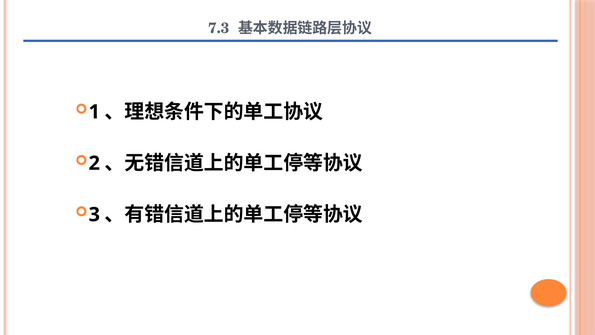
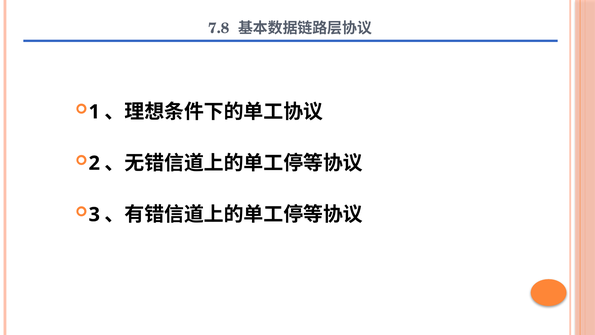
7.3: 7.3 -> 7.8 (219, 28)
